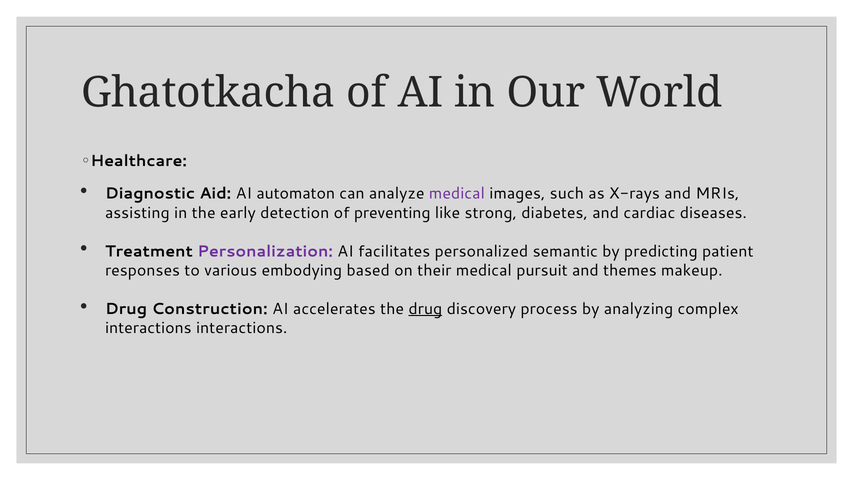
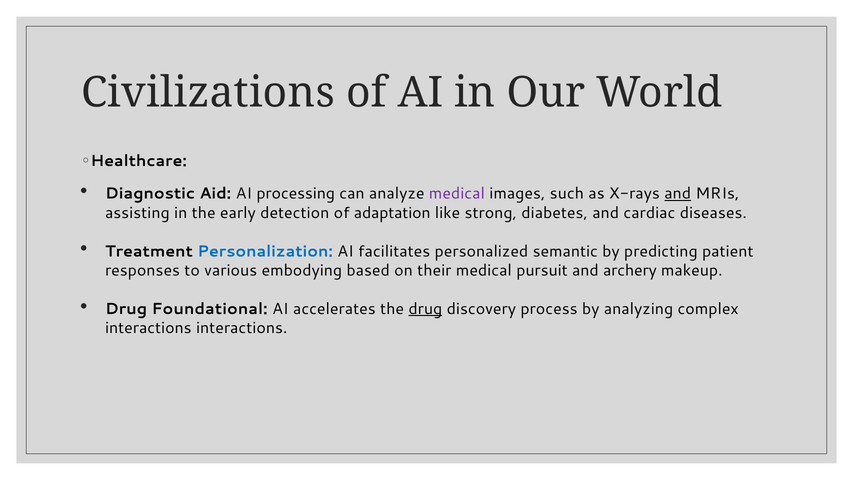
Ghatotkacha: Ghatotkacha -> Civilizations (208, 93)
automaton: automaton -> processing (296, 194)
and underline: none -> present (678, 194)
preventing: preventing -> adaptation (392, 213)
Personalization colour: purple -> blue (265, 251)
themes: themes -> archery (630, 270)
Construction: Construction -> Foundational (210, 309)
